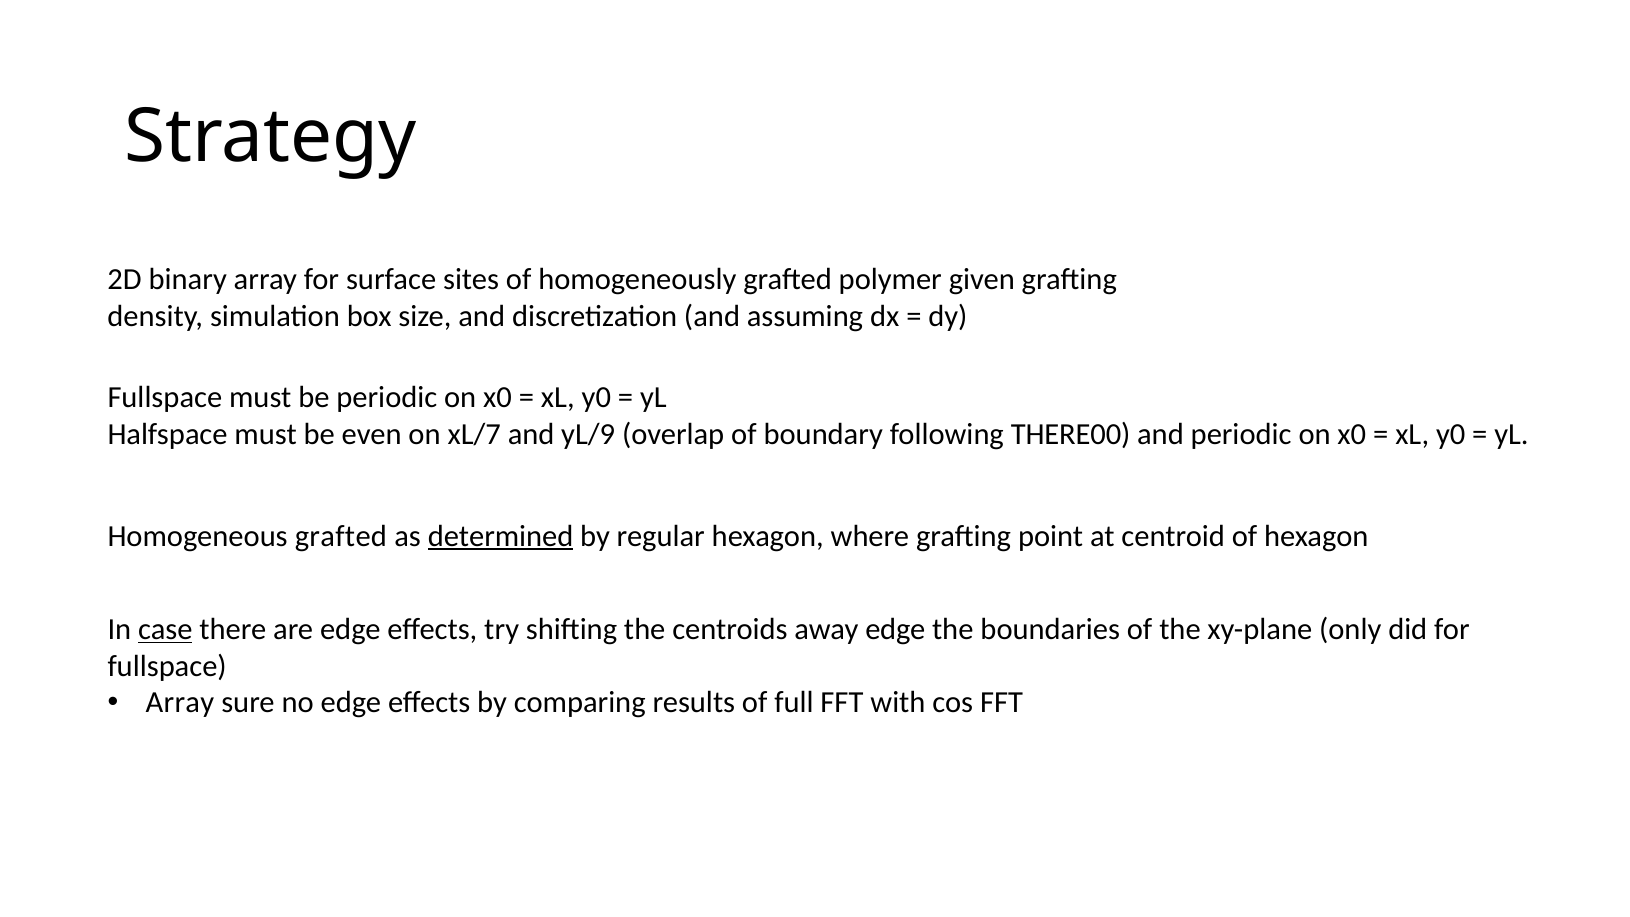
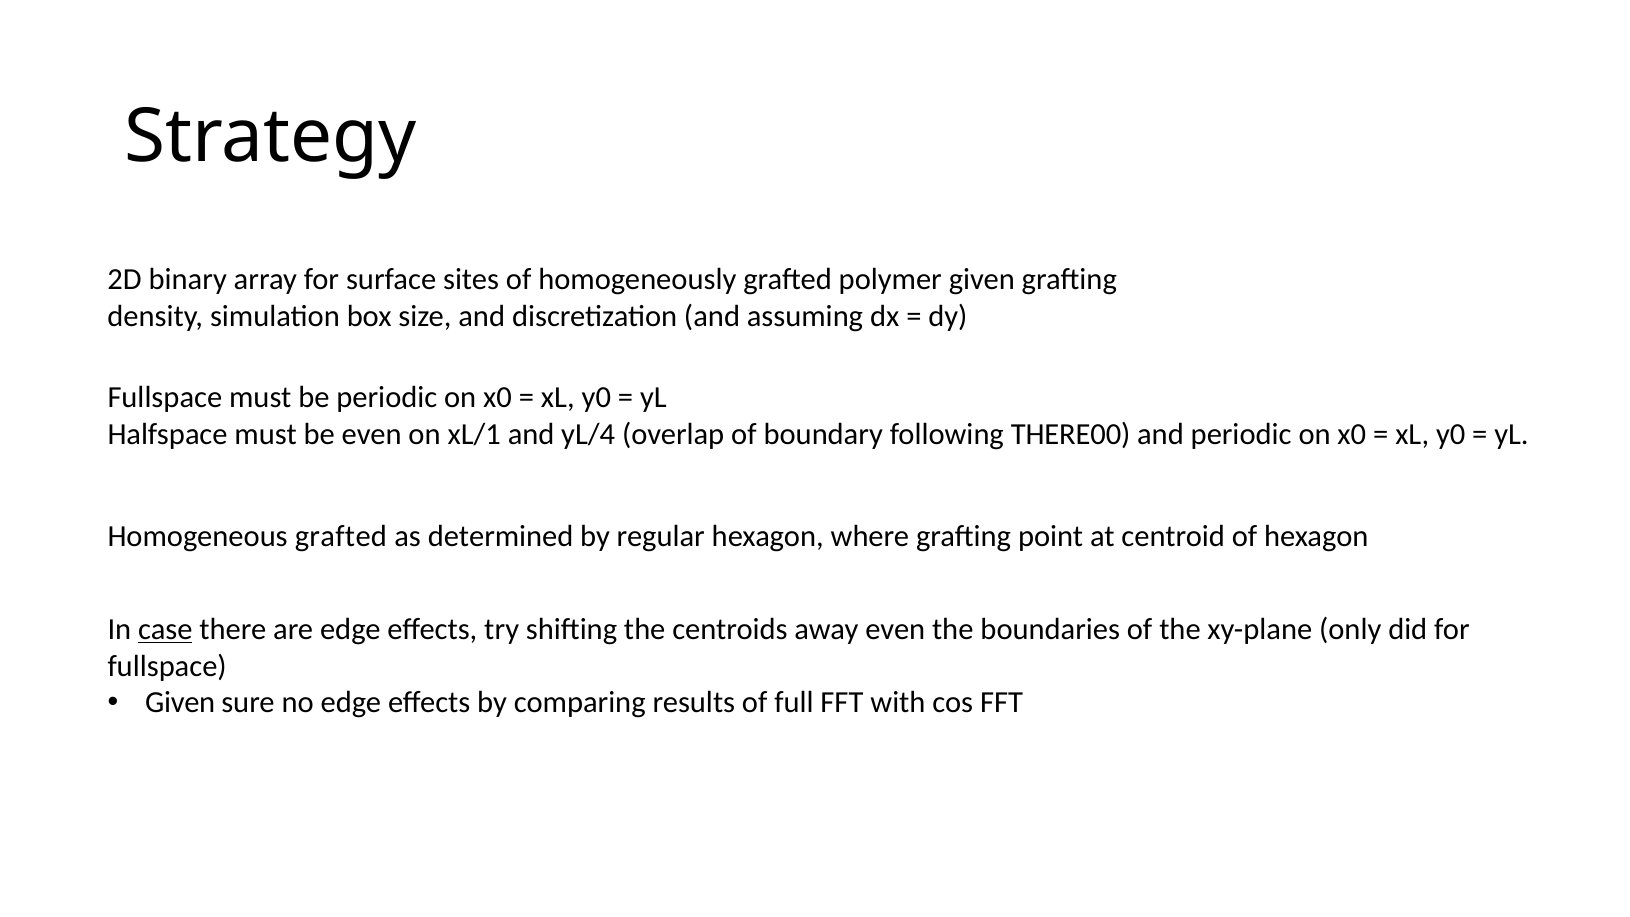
xL/7: xL/7 -> xL/1 (474, 434)
yL/9: yL/9 -> yL/4 (588, 434)
determined underline: present -> none (501, 536)
away edge: edge -> even (895, 629)
Array: Array -> Given (180, 703)
